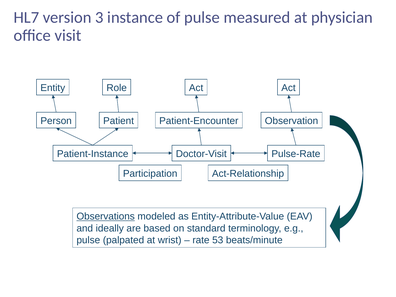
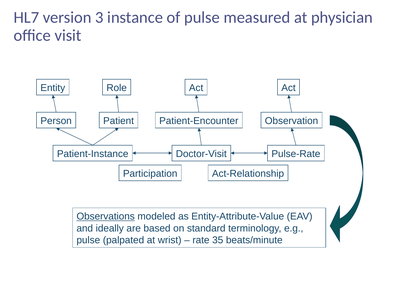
53: 53 -> 35 (218, 240)
